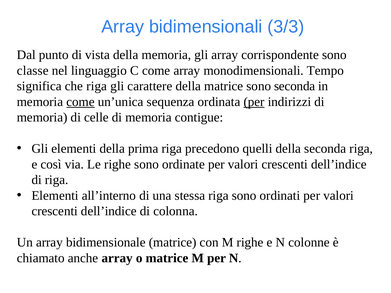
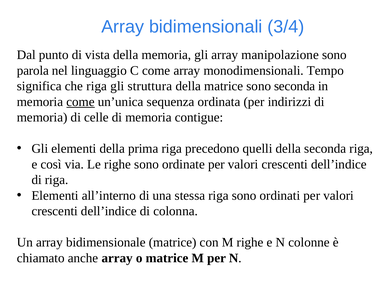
3/3: 3/3 -> 3/4 (286, 27)
corrispondente: corrispondente -> manipolazione (280, 55)
classe: classe -> parola (33, 71)
carattere: carattere -> struttura (150, 86)
per underline: present -> none (254, 102)
